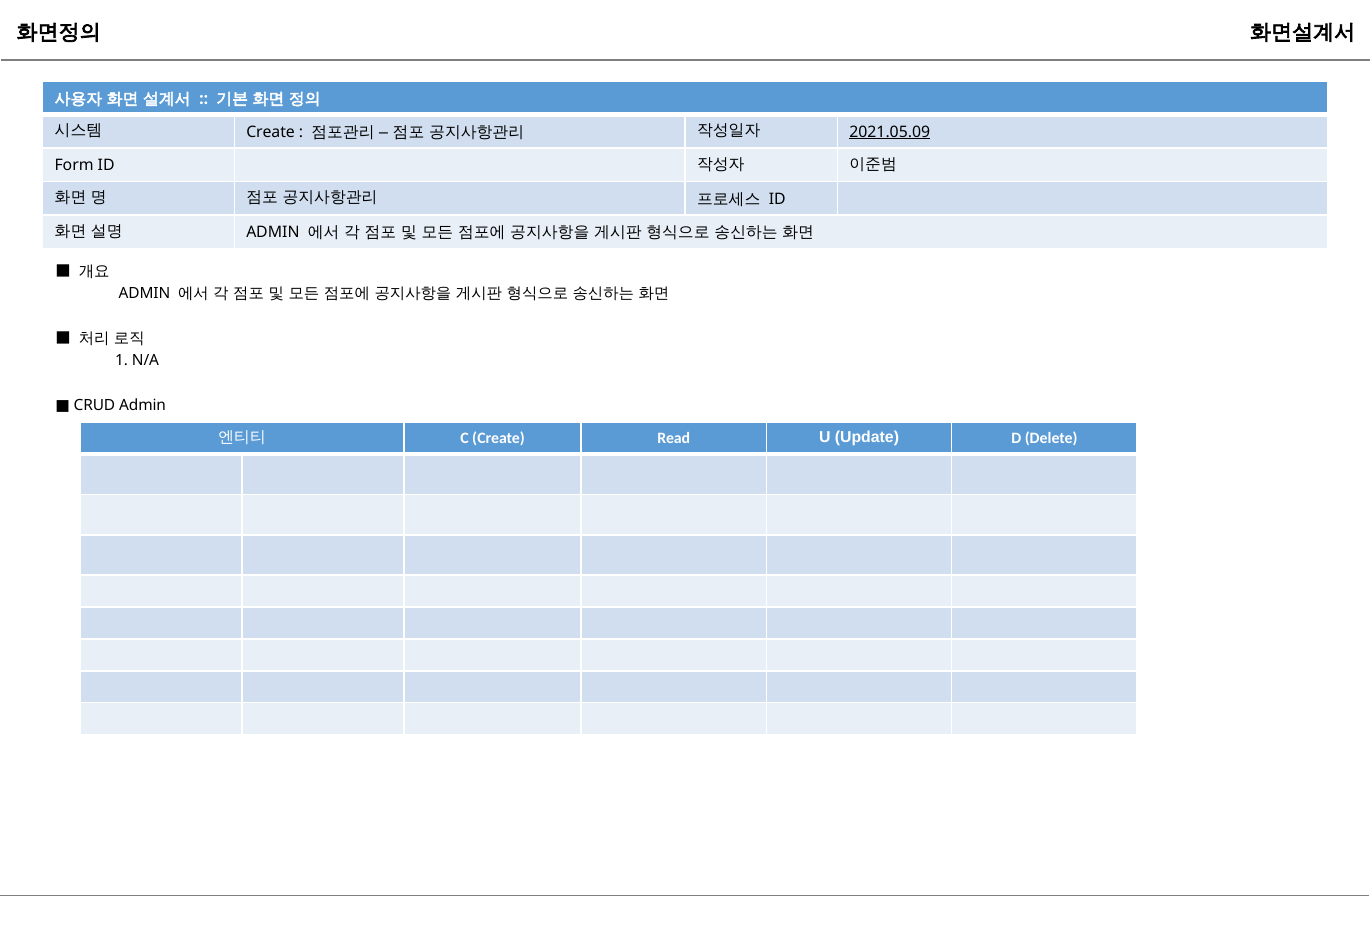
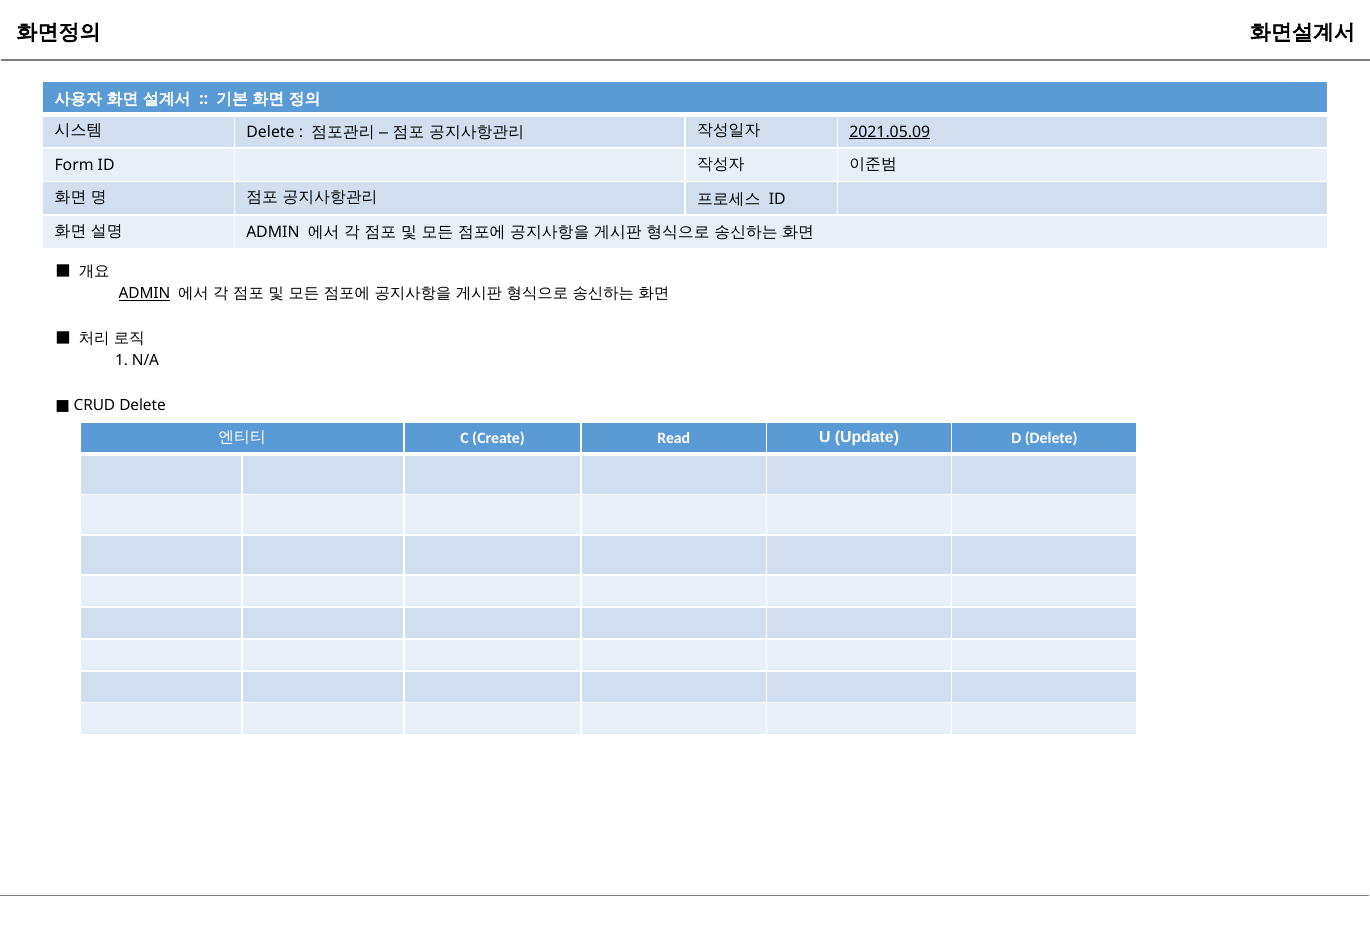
Create: Create -> Delete (270, 132)
ADMIN underline: none -> present (144, 294)
Admin: Admin -> Delete (143, 406)
